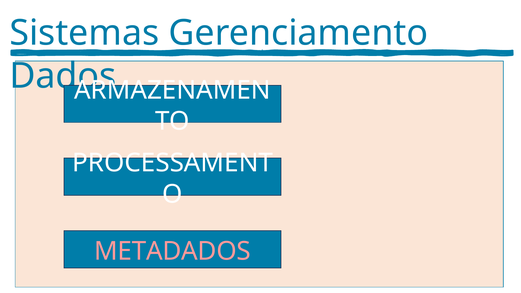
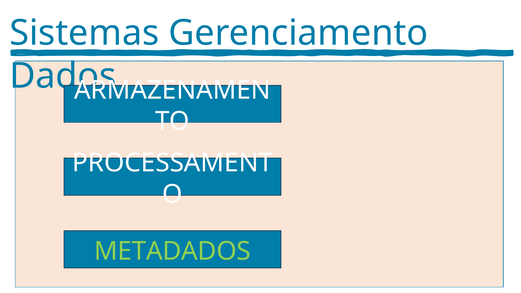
METADADOS colour: pink -> light green (172, 251)
